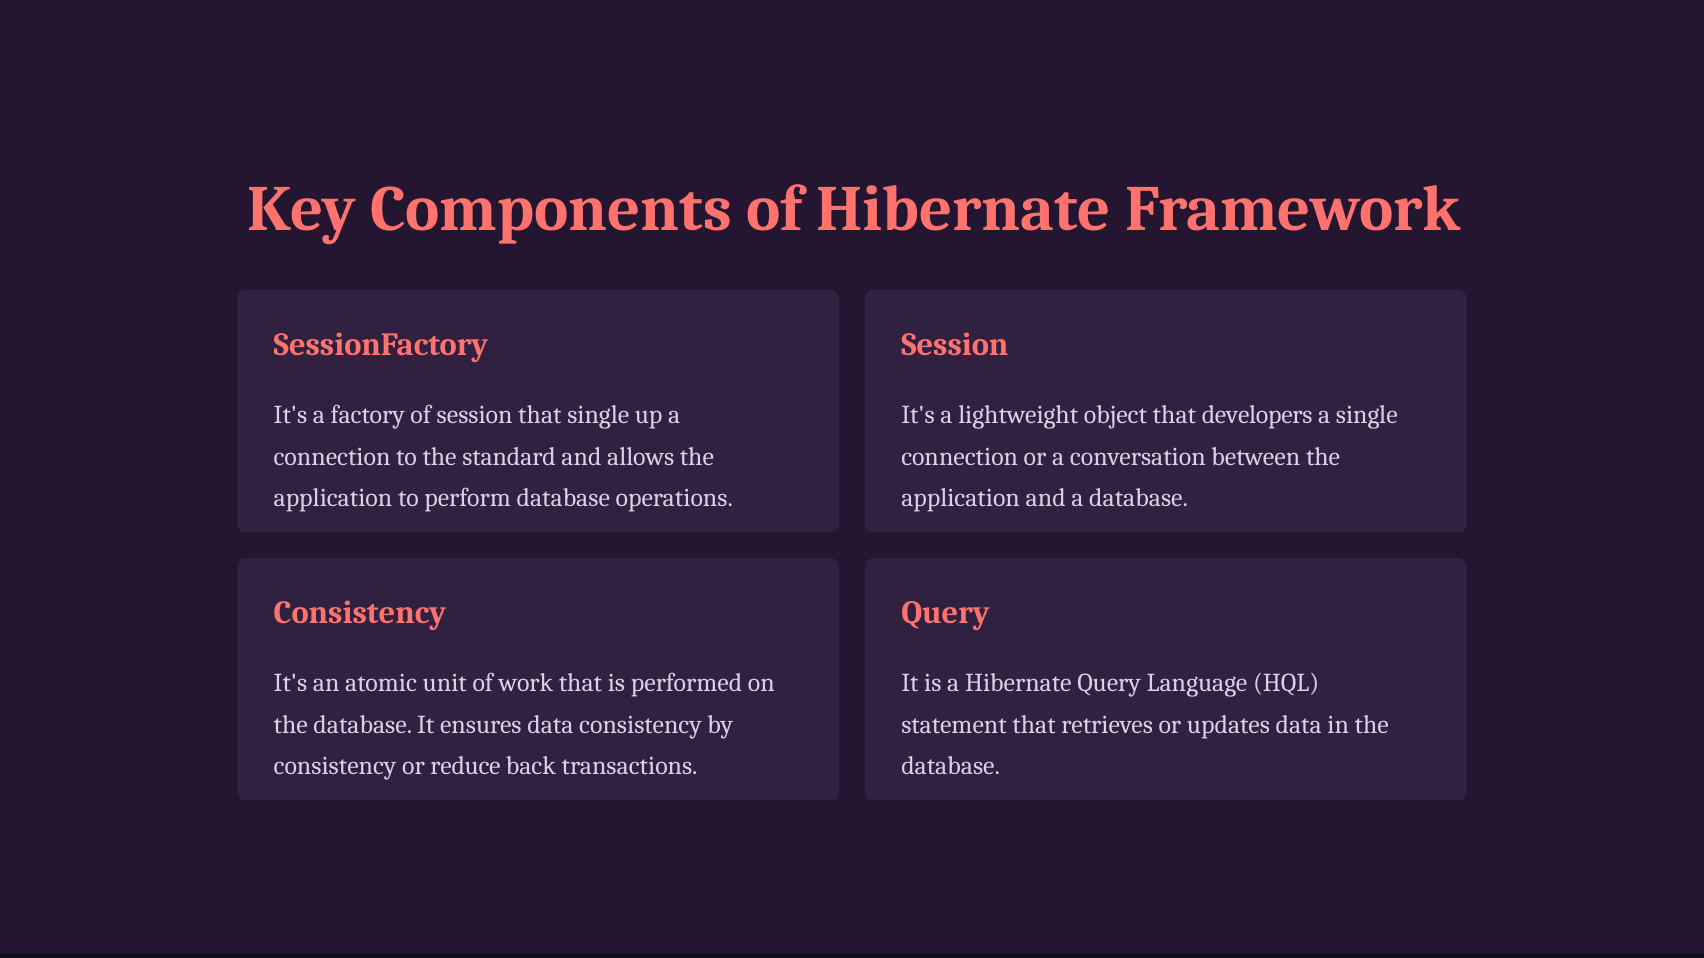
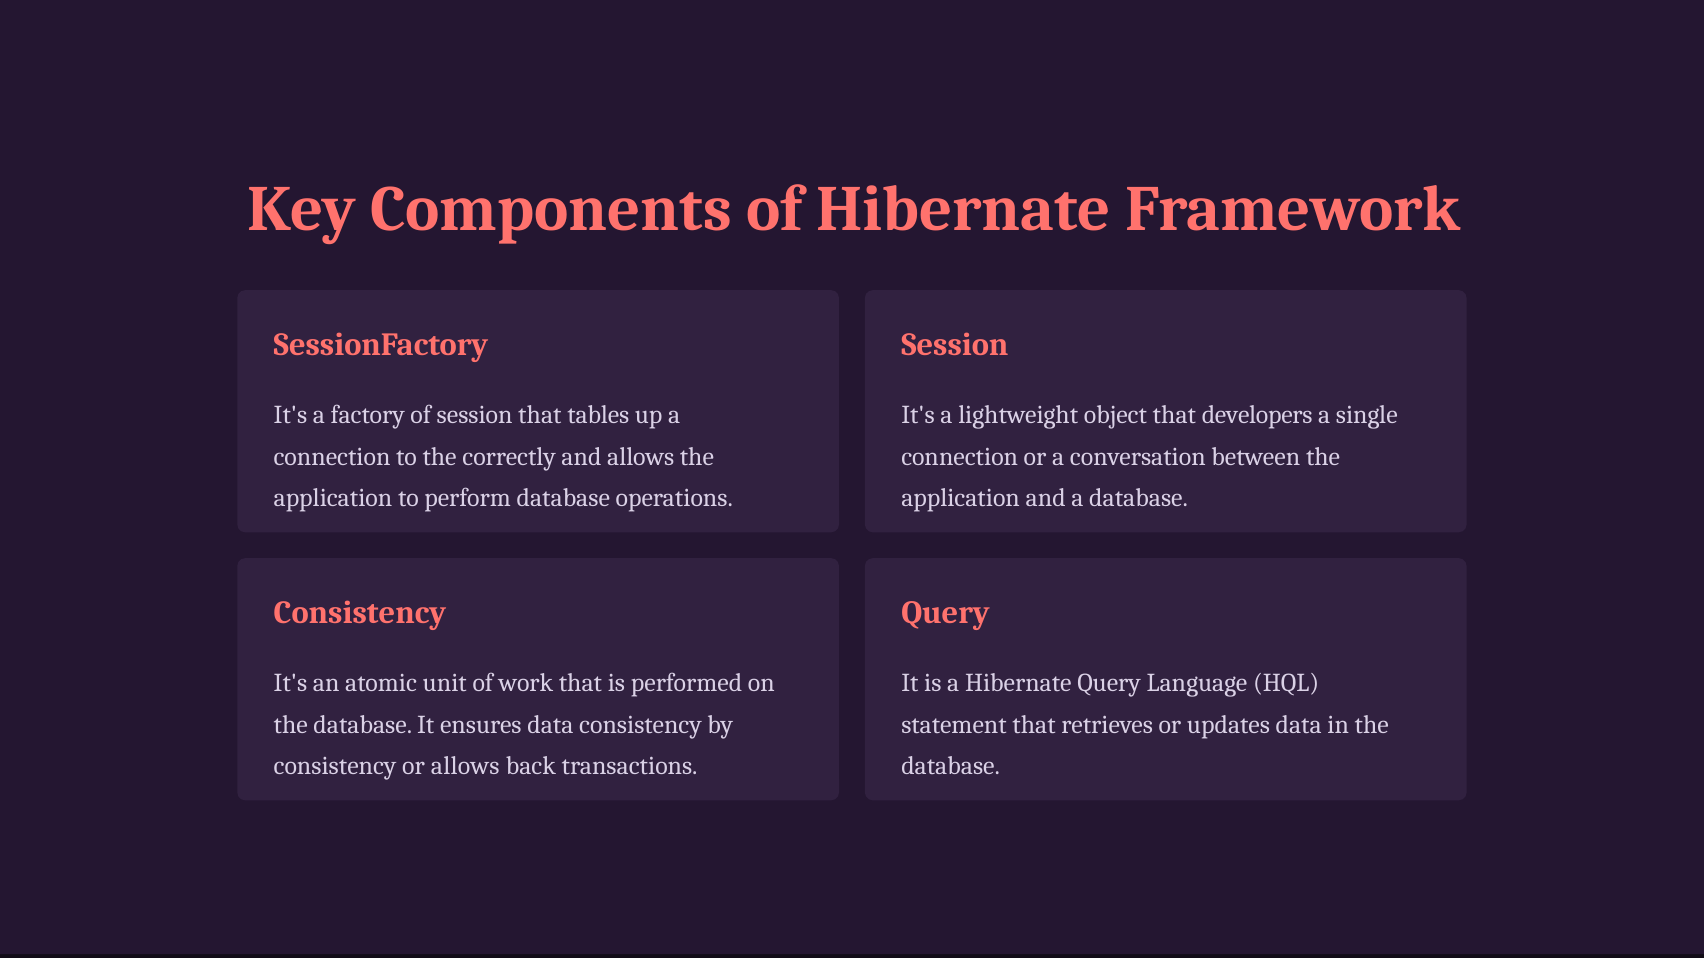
that single: single -> tables (598, 415)
standard: standard -> correctly (509, 457)
or reduce: reduce -> allows (465, 766)
